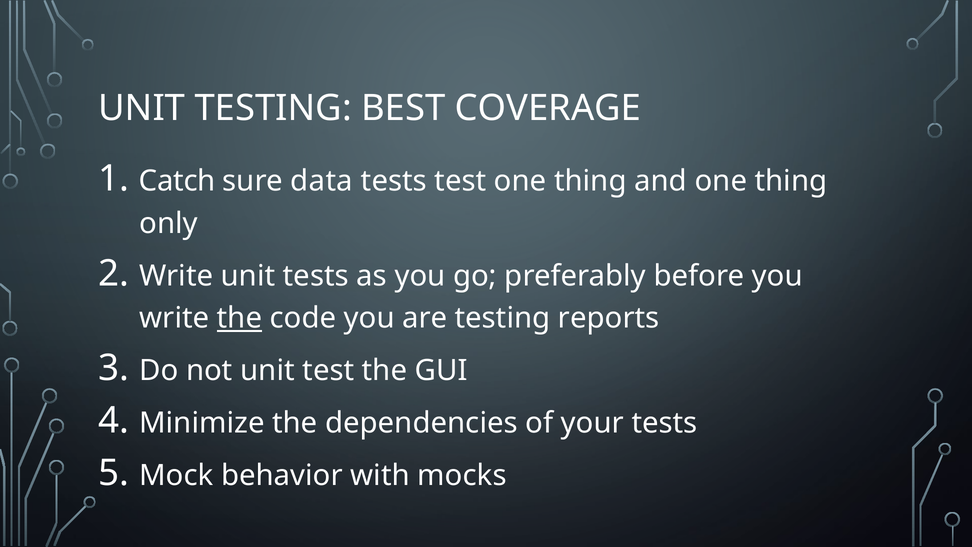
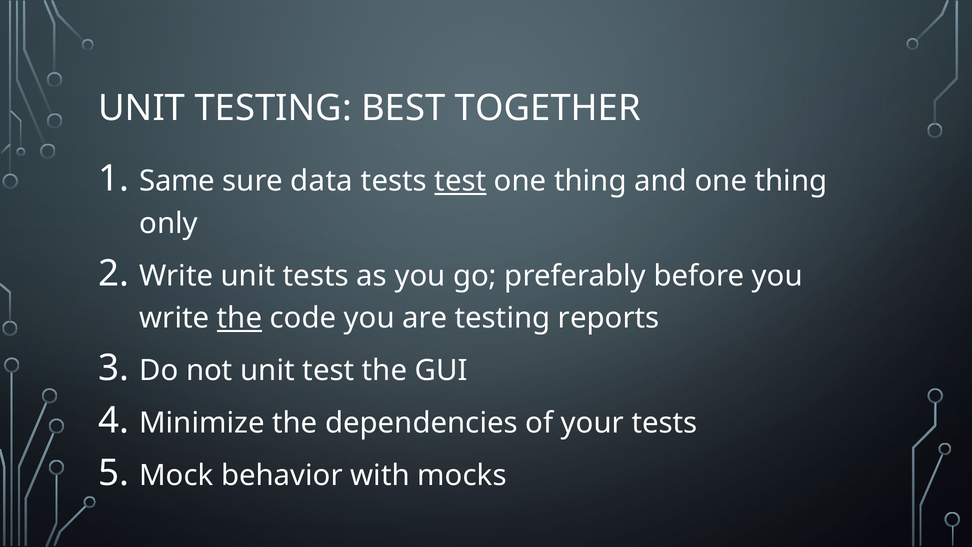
COVERAGE: COVERAGE -> TOGETHER (548, 108)
Catch: Catch -> Same (177, 181)
test underline: none -> present (460, 181)
